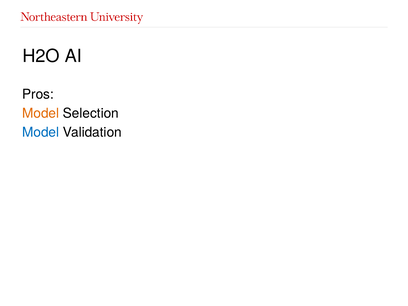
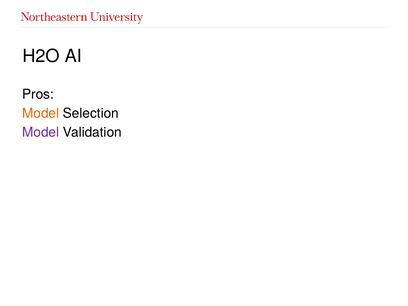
Model colour: blue -> purple (41, 132)
